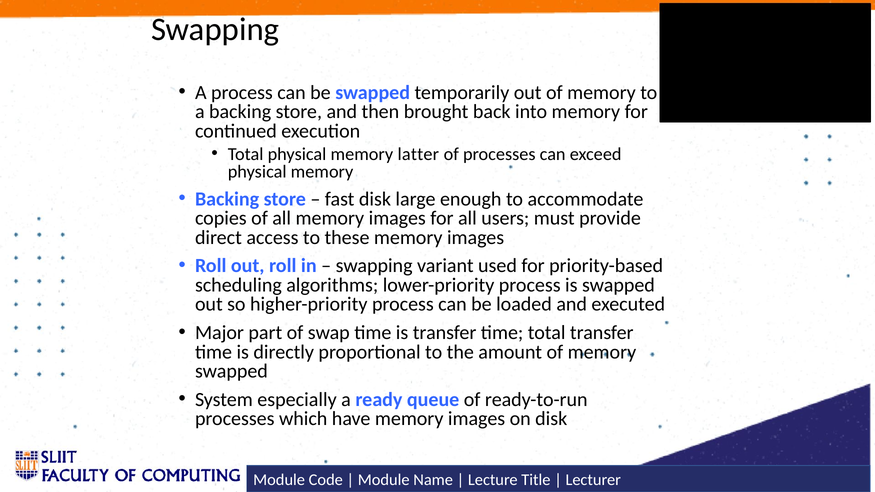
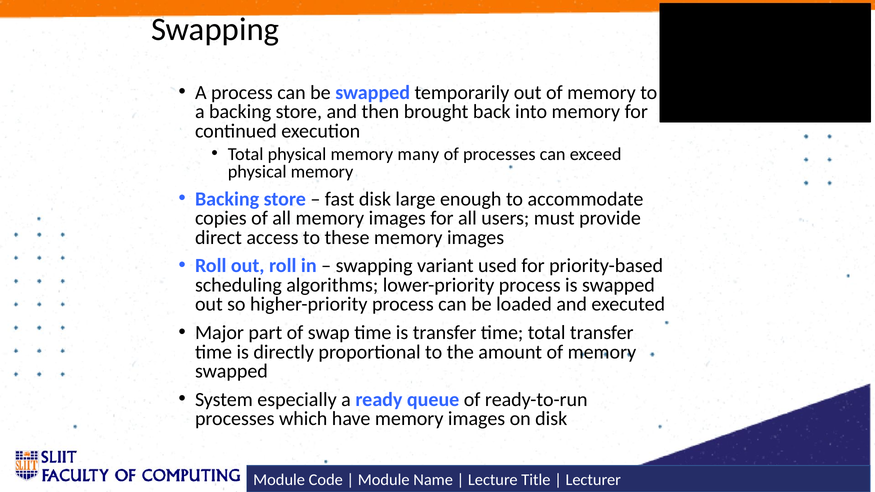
latter: latter -> many (418, 154)
